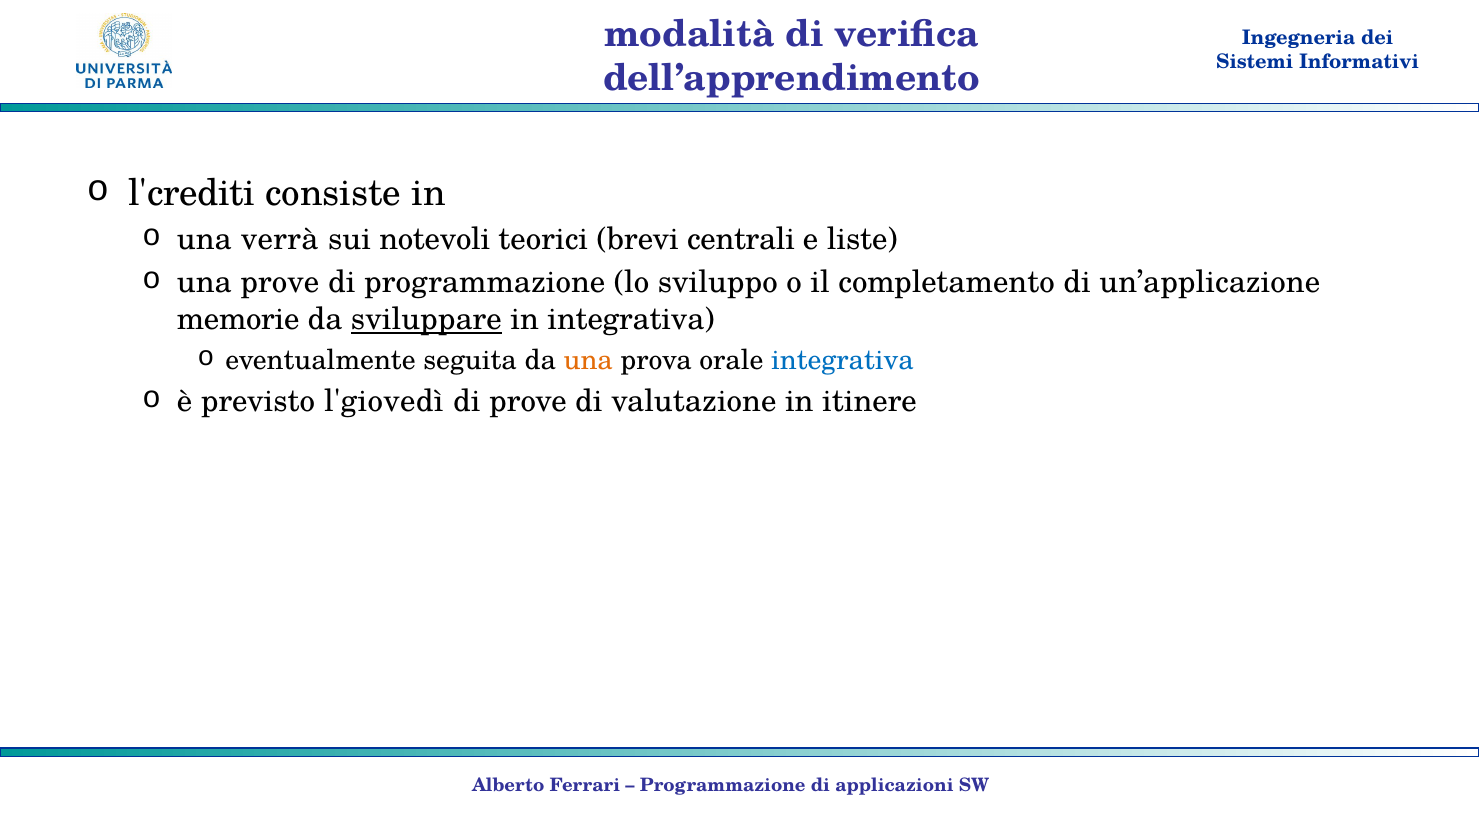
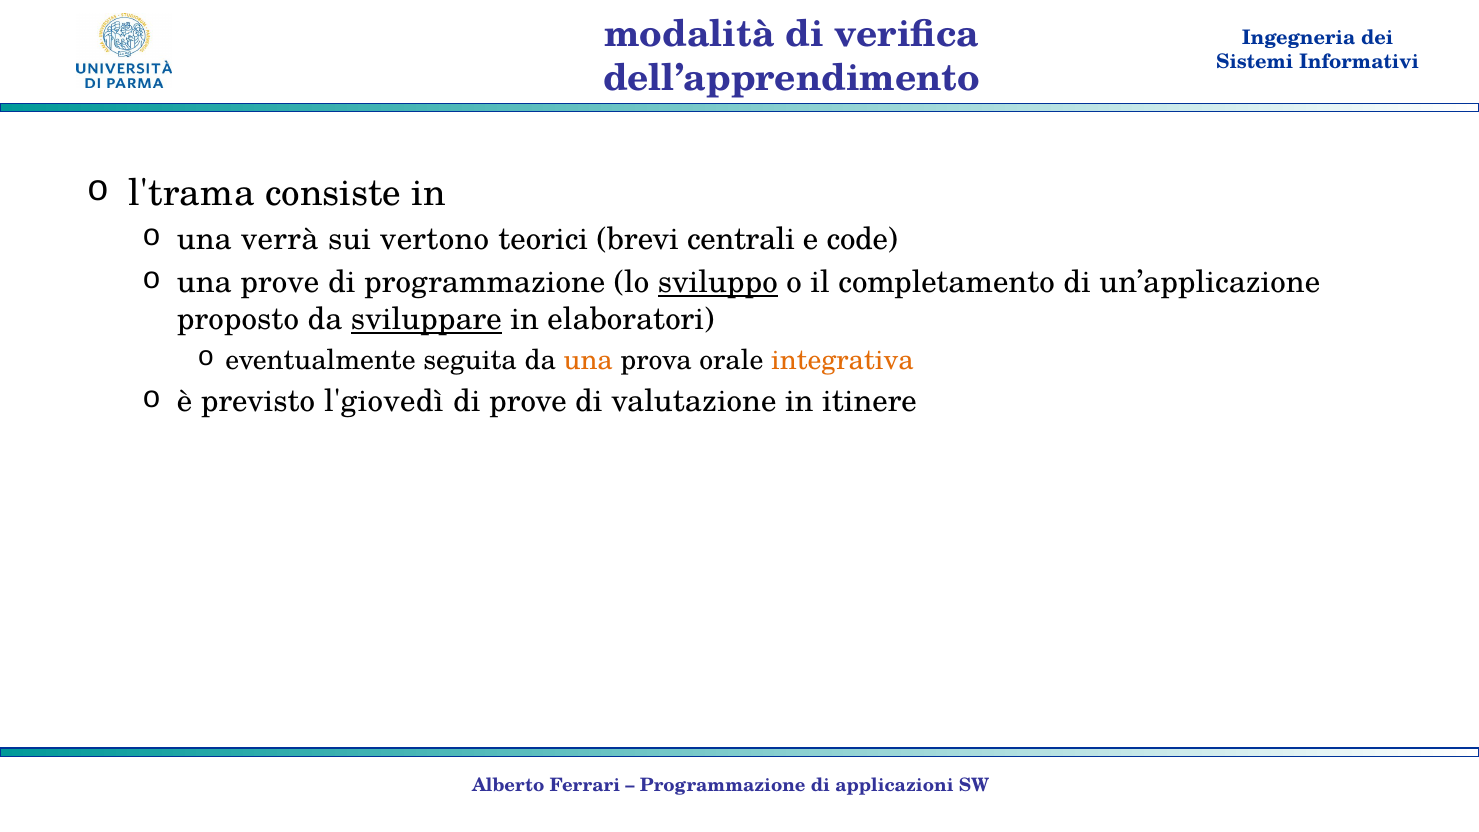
l'crediti: l'crediti -> l'trama (192, 193)
notevoli: notevoli -> vertono (434, 239)
liste: liste -> code (862, 239)
sviluppo underline: none -> present (718, 283)
memorie: memorie -> proposto (238, 320)
in integrativa: integrativa -> elaboratori (631, 320)
integrativa colour: blue -> orange (842, 360)
